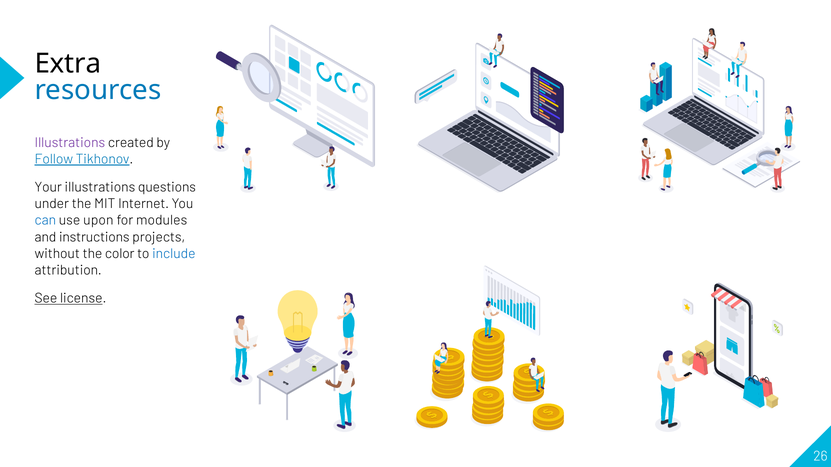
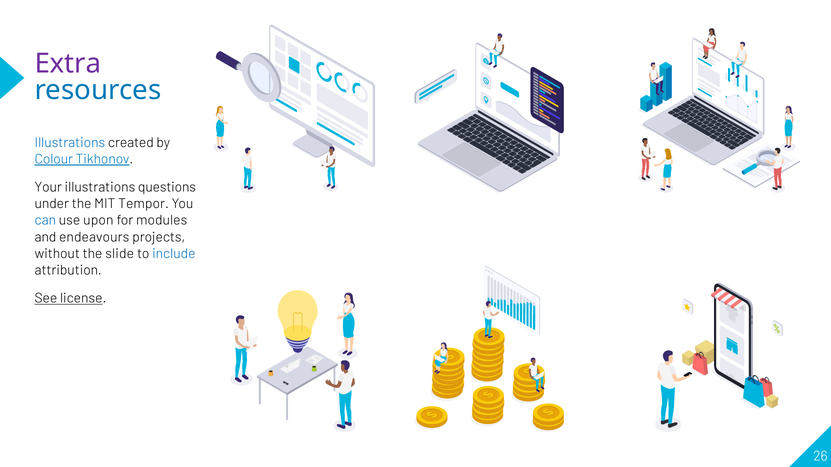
Extra colour: black -> purple (68, 64)
Illustrations colour: purple -> blue (70, 143)
Follow: Follow -> Colour (54, 159)
Internet: Internet -> Tempor (144, 204)
instructions: instructions -> endeavours (94, 237)
color: color -> slide (120, 254)
